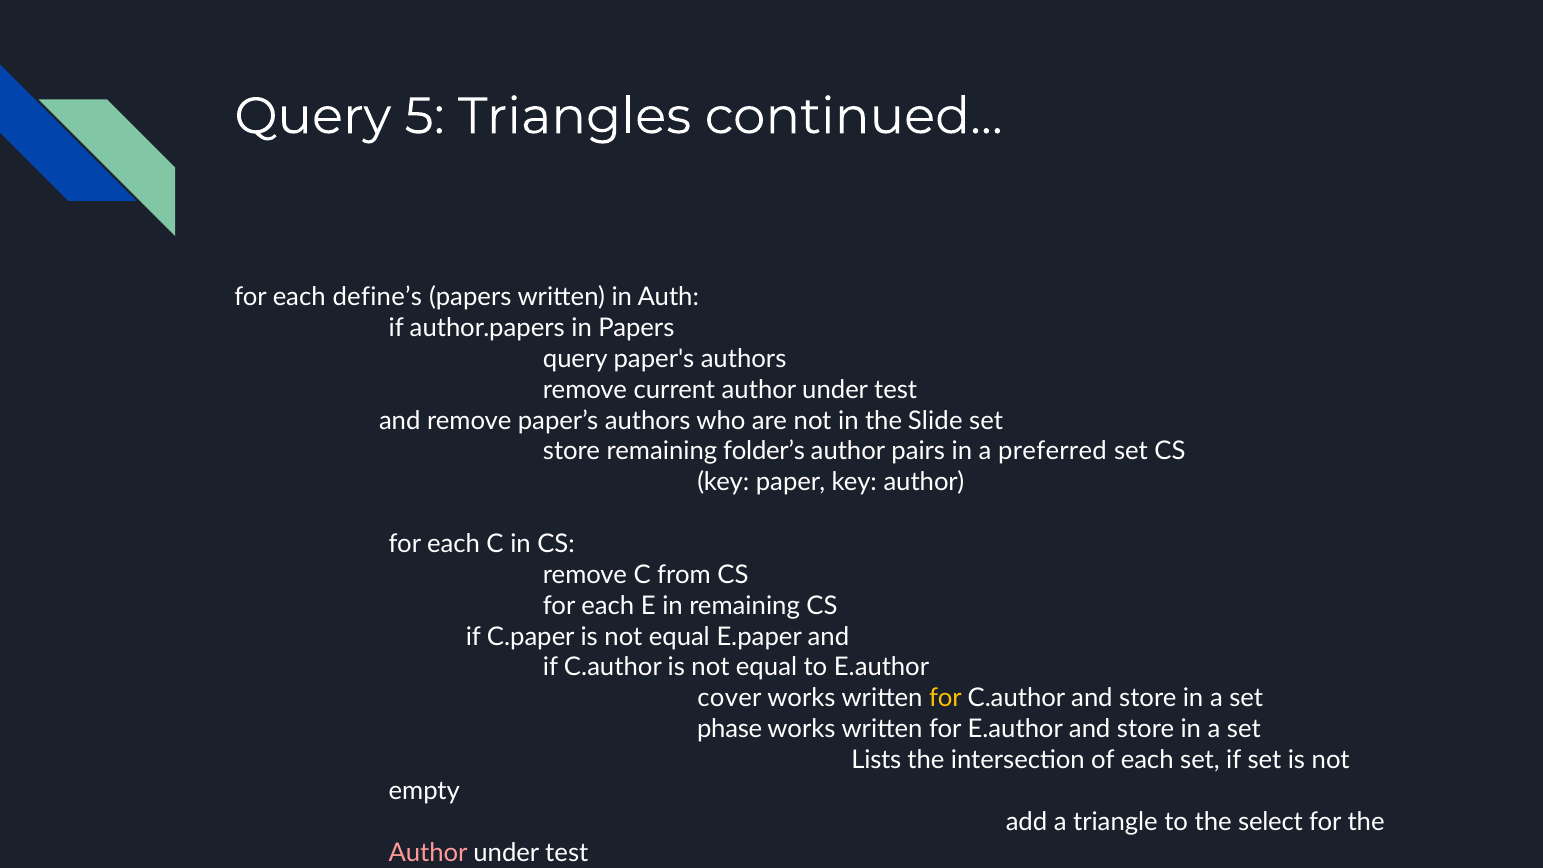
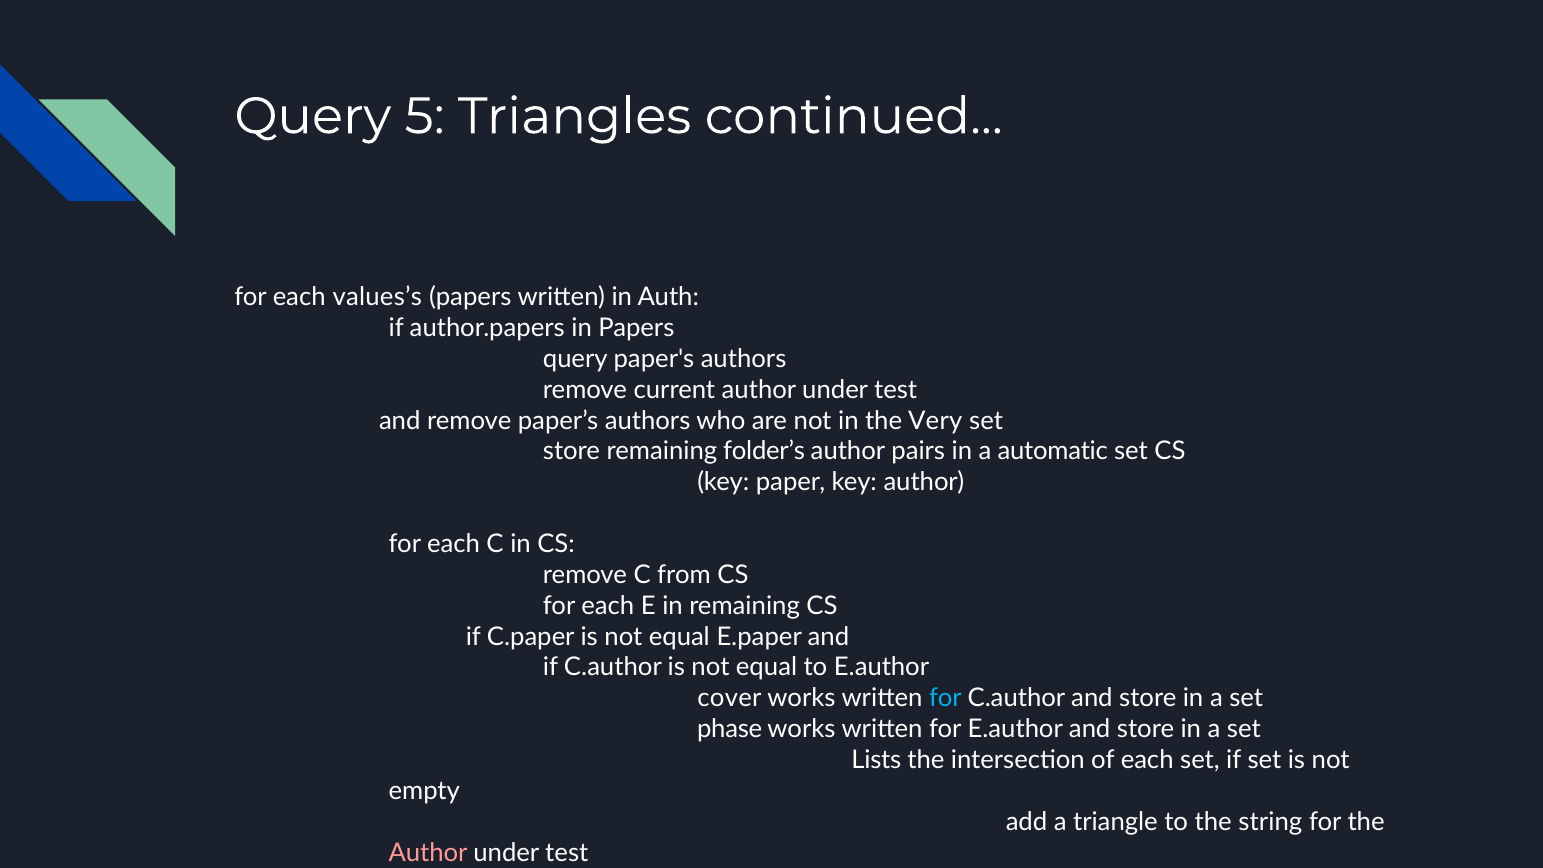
define’s: define’s -> values’s (377, 297)
Slide: Slide -> Very (935, 421)
preferred: preferred -> automatic (1053, 451)
for colour: yellow -> light blue (945, 698)
select: select -> string (1270, 822)
